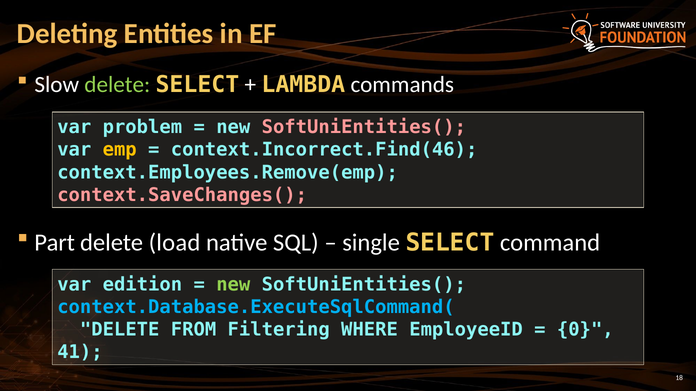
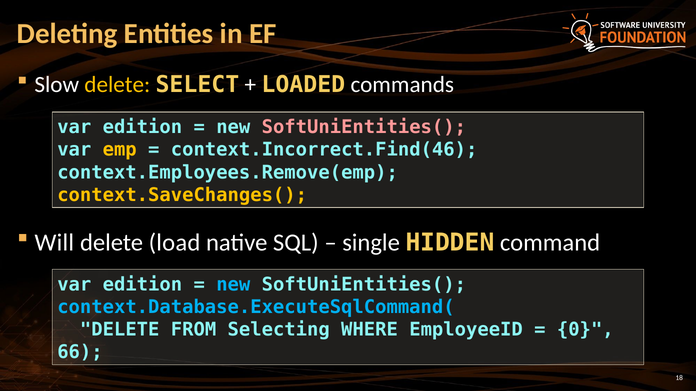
delete colour: light green -> yellow (117, 85)
LAMBDA: LAMBDA -> LOADED (303, 85)
problem: problem -> edition (142, 127)
context.SaveChanges( colour: pink -> yellow (182, 195)
Part: Part -> Will (54, 243)
single SELECT: SELECT -> HIDDEN (450, 243)
new colour: light green -> light blue (233, 285)
Filtering: Filtering -> Selecting (279, 330)
41: 41 -> 66 (80, 353)
